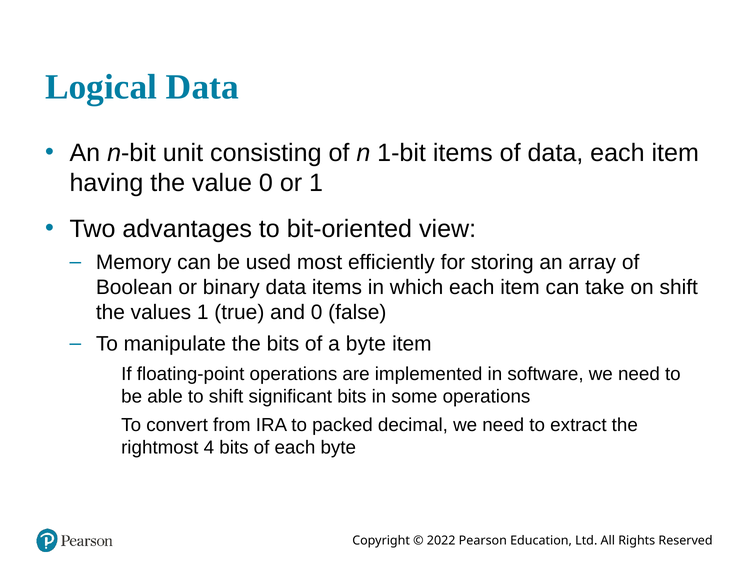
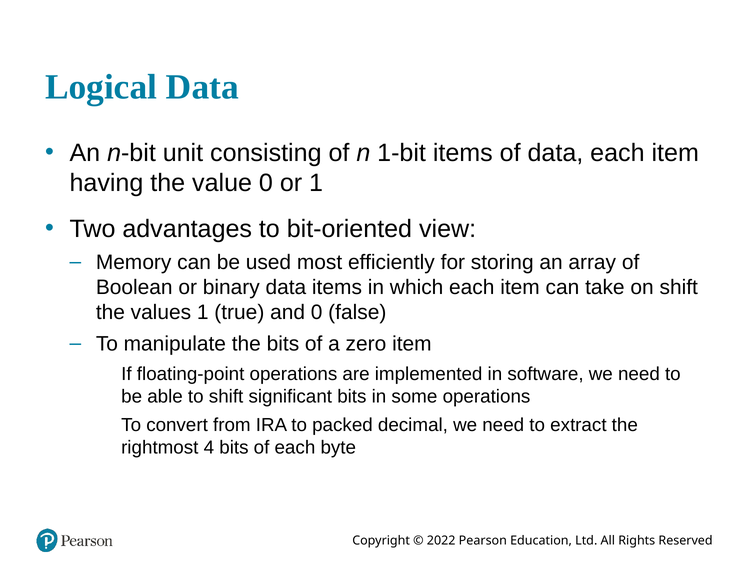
a byte: byte -> zero (366, 344)
